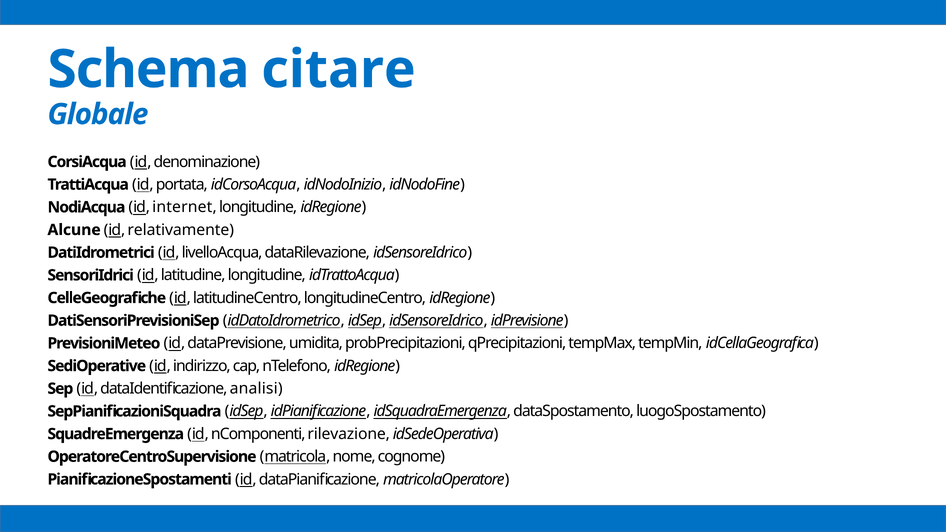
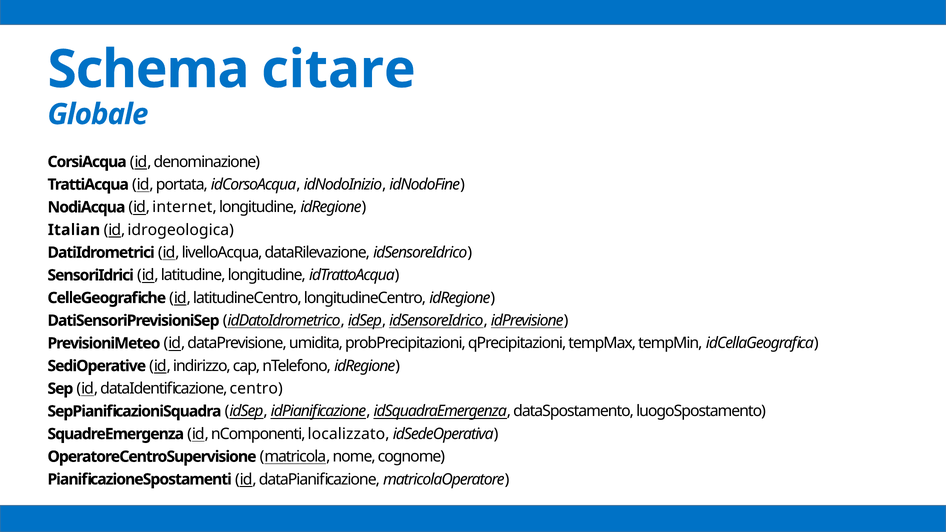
Alcune: Alcune -> Italian (74, 230)
relativamente: relativamente -> idrogeologica (181, 230)
analisi: analisi -> centro (256, 389)
rilevazione: rilevazione -> localizzato (349, 434)
